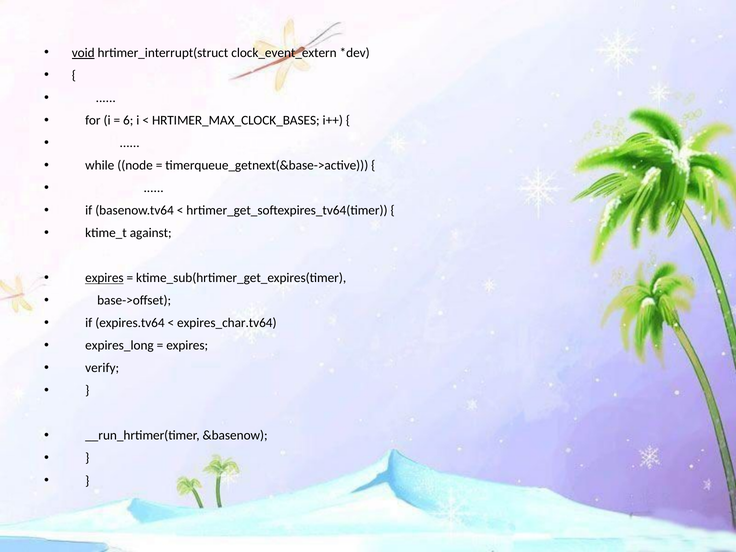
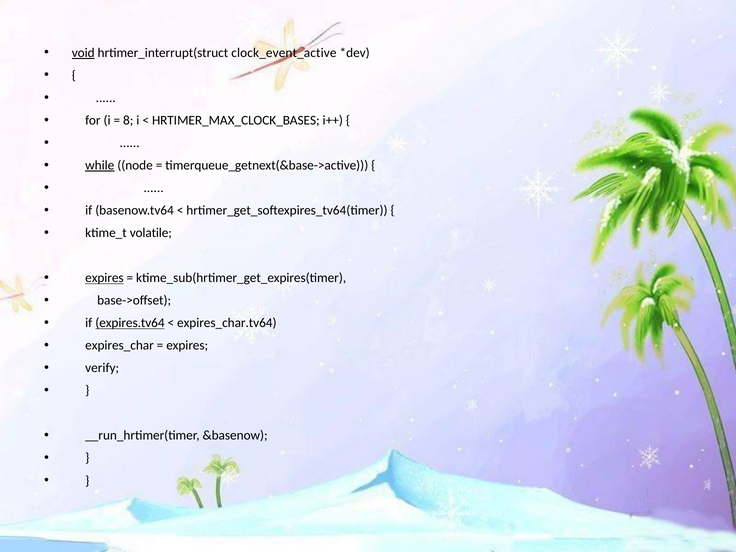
clock_event_extern: clock_event_extern -> clock_event_active (284, 53)
6: 6 -> 8 (128, 120)
while underline: none -> present (100, 165)
against: against -> volatile (151, 233)
expires.tv64 underline: none -> present (130, 323)
expires_long: expires_long -> expires_char (120, 346)
